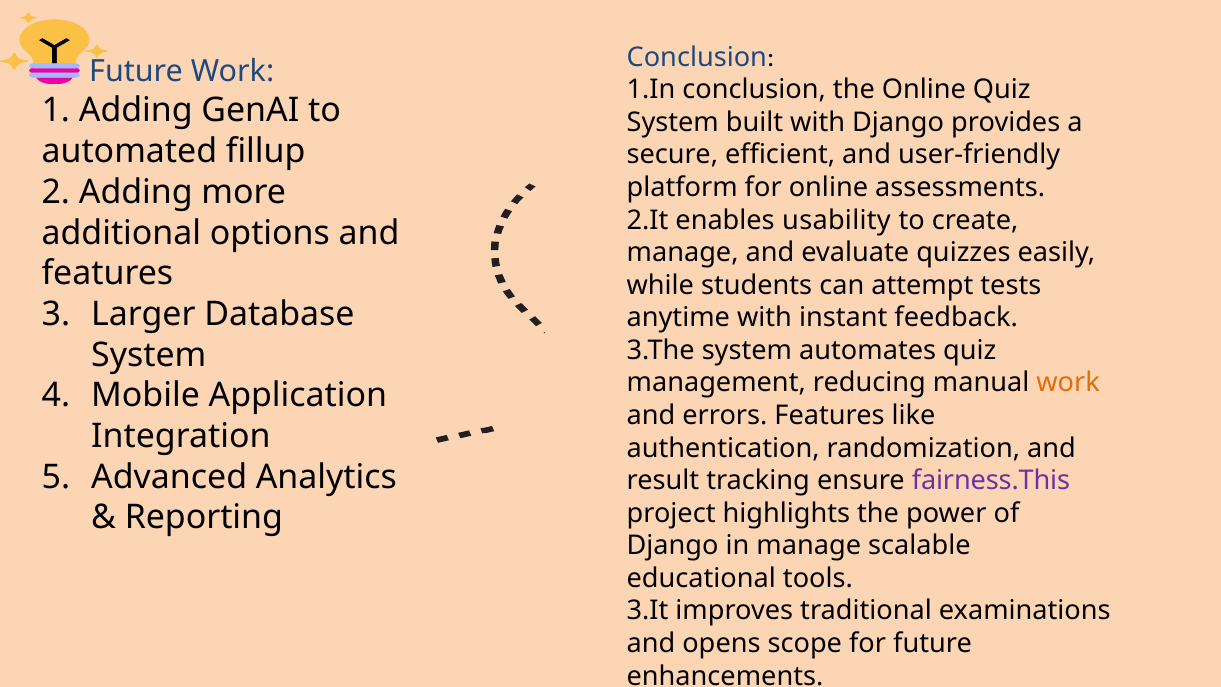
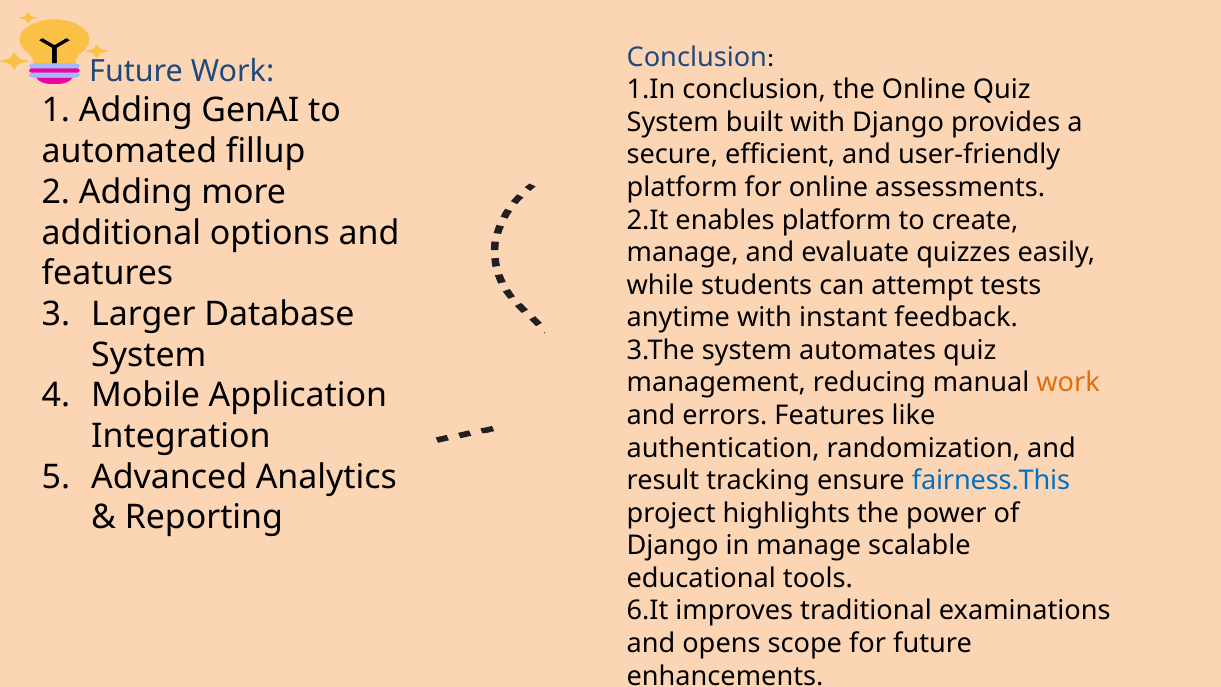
enables usability: usability -> platform (837, 220)
fairness.This colour: purple -> blue (991, 481)
3.It: 3.It -> 6.It (648, 611)
